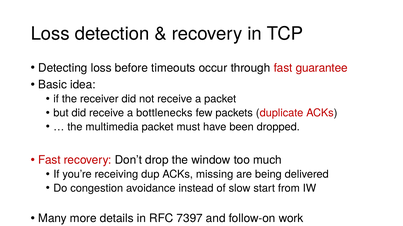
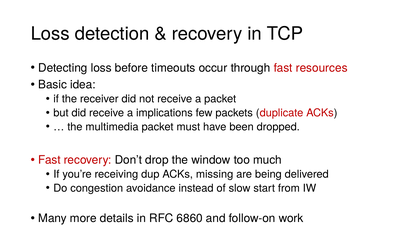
guarantee: guarantee -> resources (322, 68)
bottlenecks: bottlenecks -> implications (164, 113)
7397: 7397 -> 6860 (190, 219)
